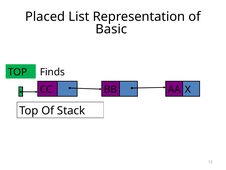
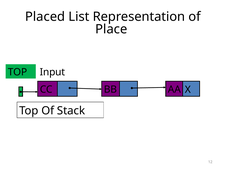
Basic: Basic -> Place (111, 29)
Finds: Finds -> Input (52, 72)
